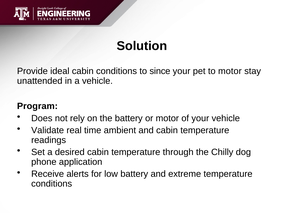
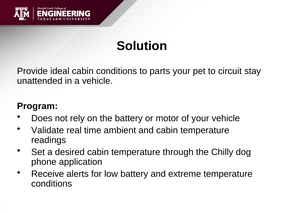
since: since -> parts (160, 71)
to motor: motor -> circuit (230, 71)
